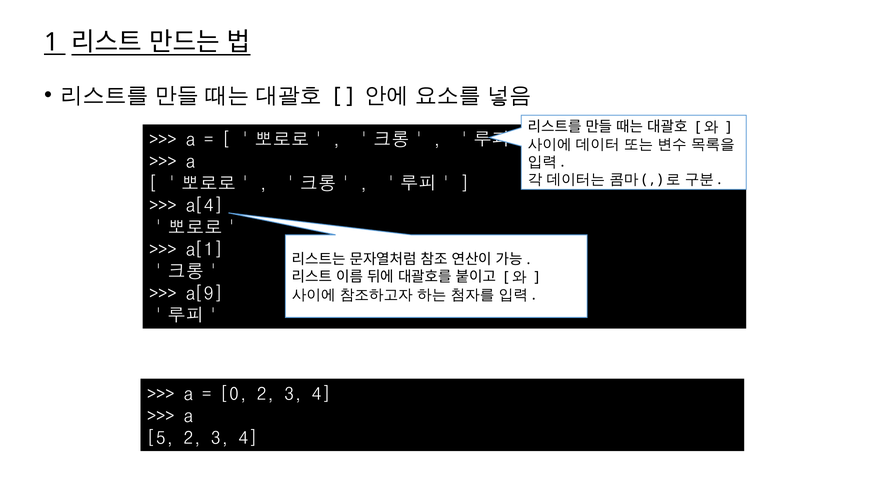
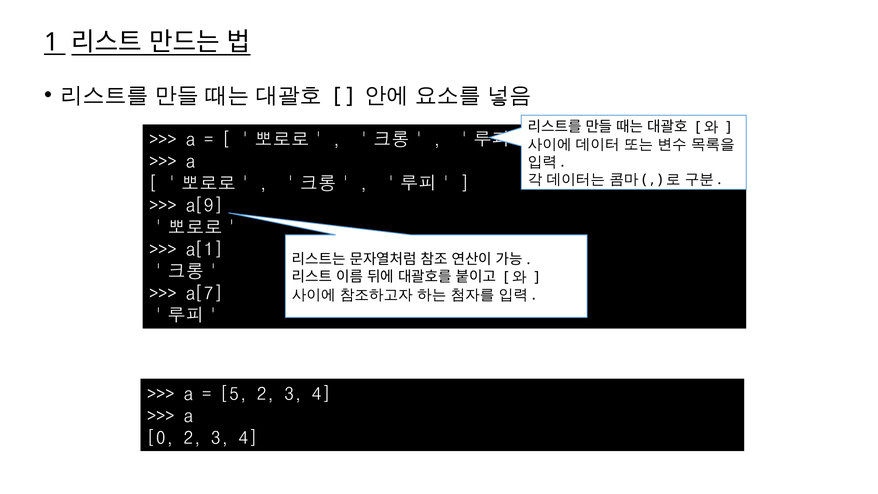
a[4: a[4 -> a[9 (204, 206)
a[9: a[9 -> a[7 (204, 294)
0: 0 -> 5 (234, 394)
5: 5 -> 0 (161, 438)
